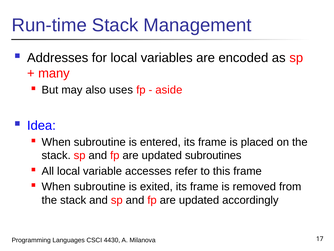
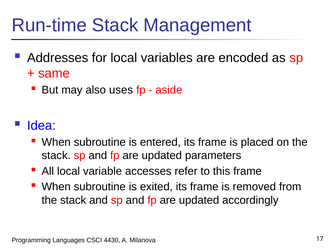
many: many -> same (54, 73)
subroutines: subroutines -> parameters (213, 155)
